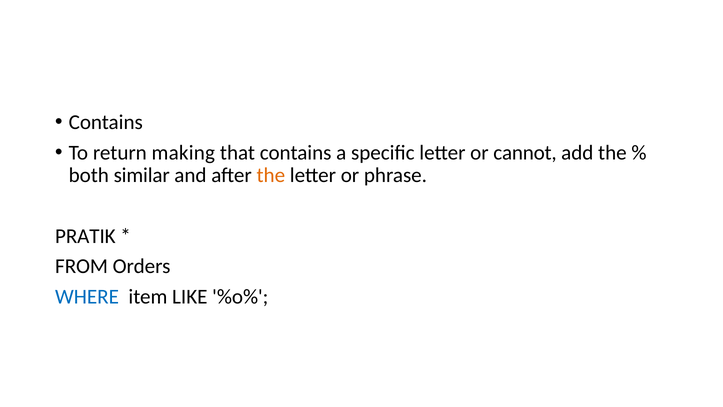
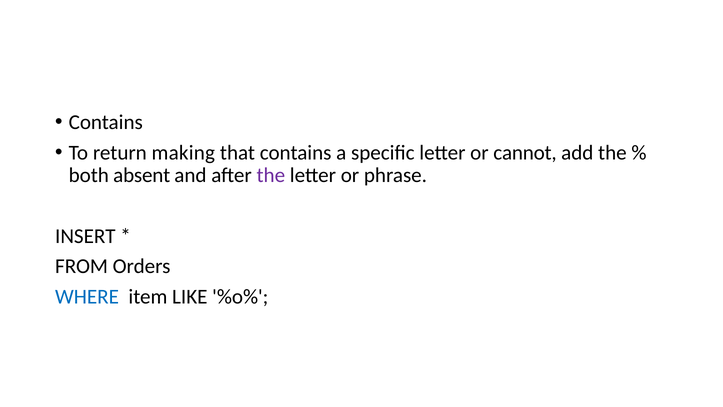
similar: similar -> absent (142, 175)
the colour: orange -> purple (271, 175)
PRATIK: PRATIK -> INSERT (85, 236)
